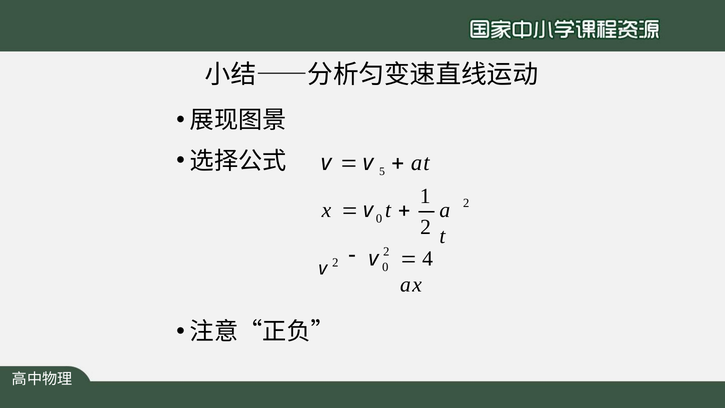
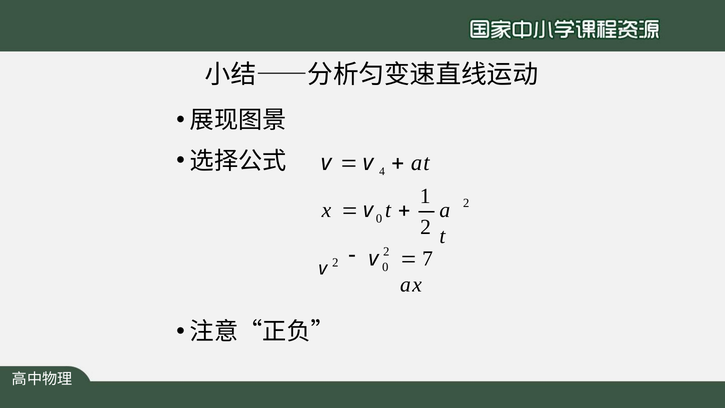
5: 5 -> 4 (382, 171)
4: 4 -> 7 (428, 258)
